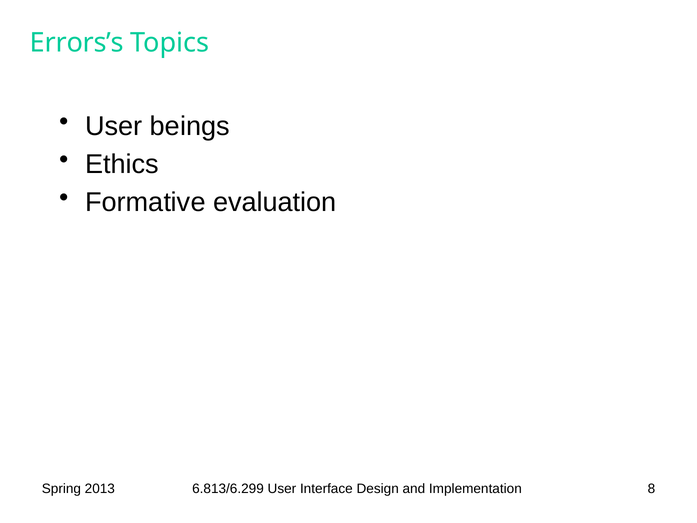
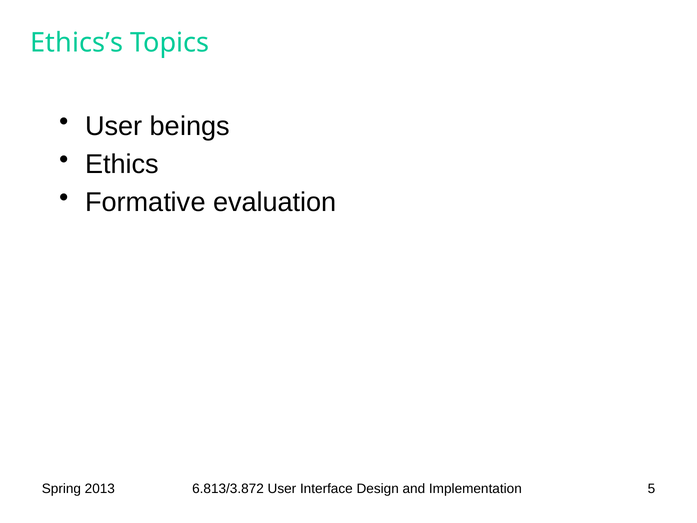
Errors’s: Errors’s -> Ethics’s (77, 43)
6.813/6.299: 6.813/6.299 -> 6.813/3.872 (228, 489)
8: 8 -> 5 (651, 489)
